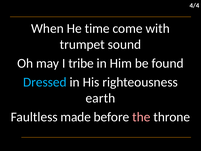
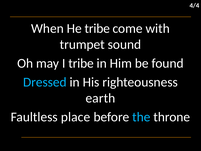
He time: time -> tribe (97, 28)
made: made -> place (76, 117)
the colour: pink -> light blue (141, 117)
